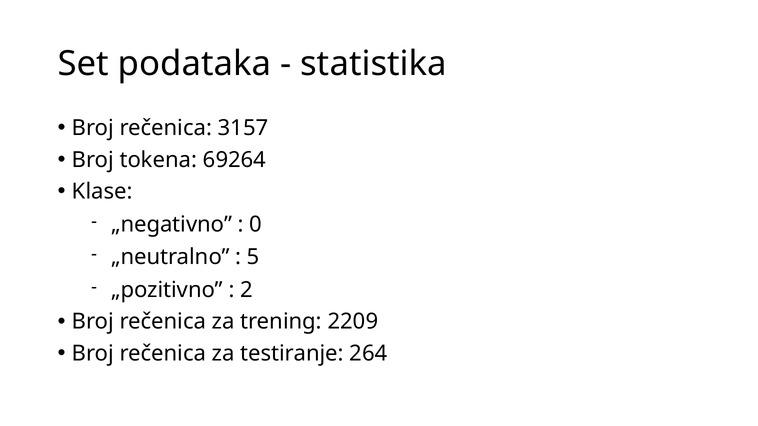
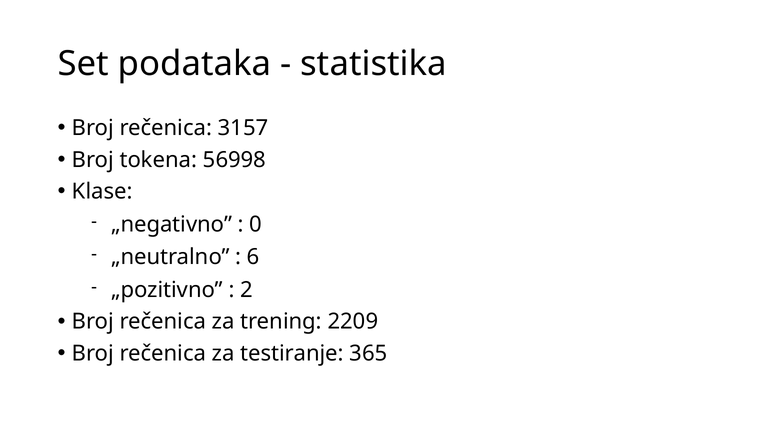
69264: 69264 -> 56998 (234, 160)
5: 5 -> 6 (253, 257)
264: 264 -> 365 (368, 354)
